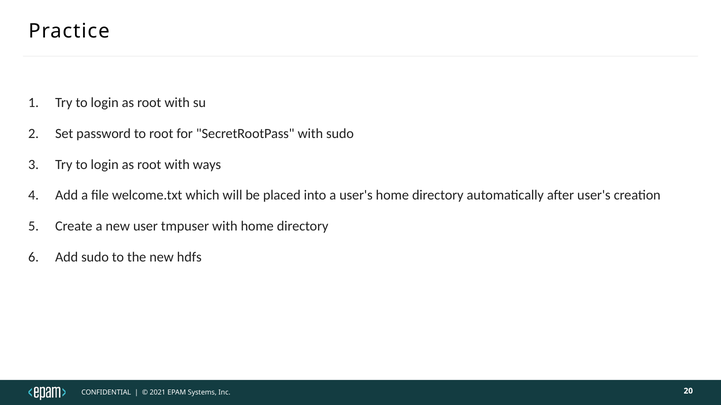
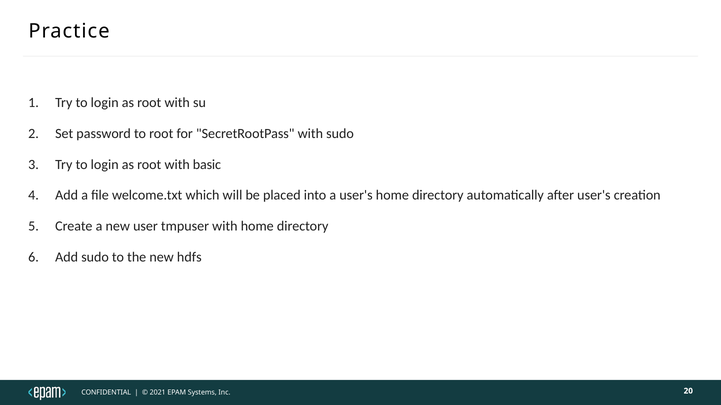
ways: ways -> basic (207, 165)
